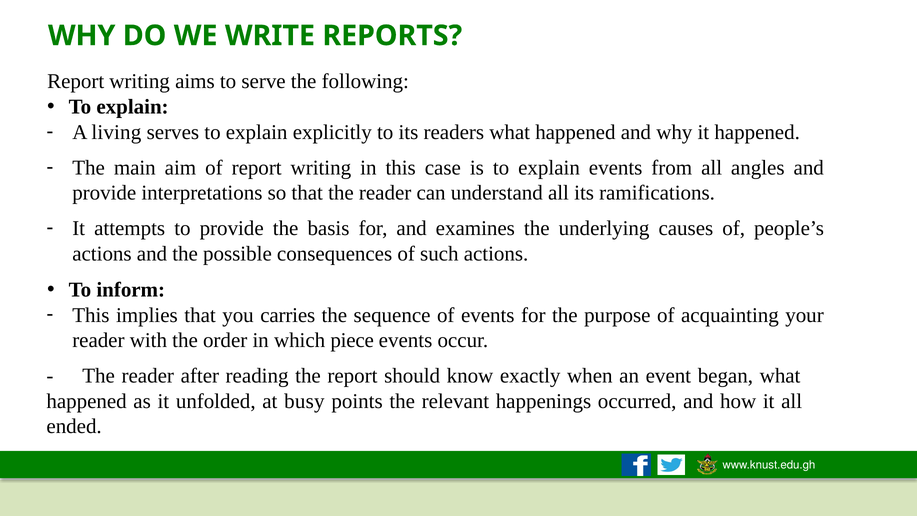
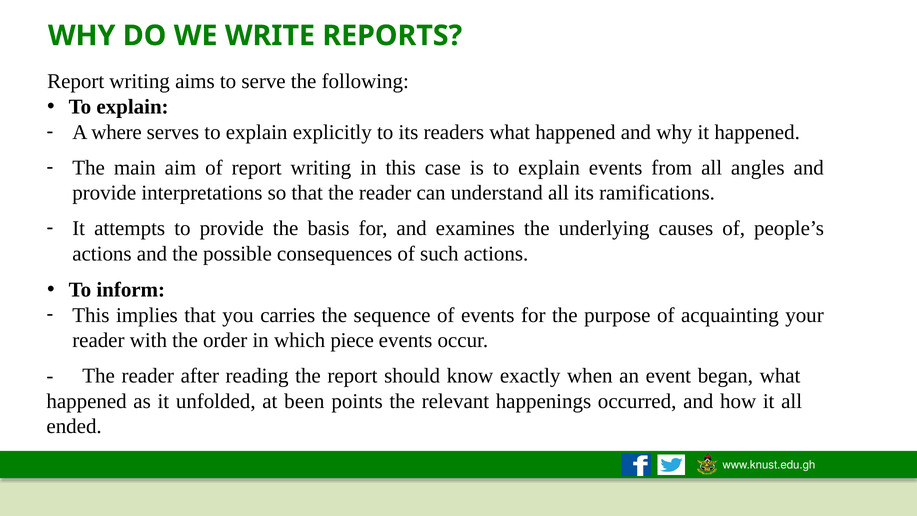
living: living -> where (117, 132)
busy: busy -> been (304, 401)
